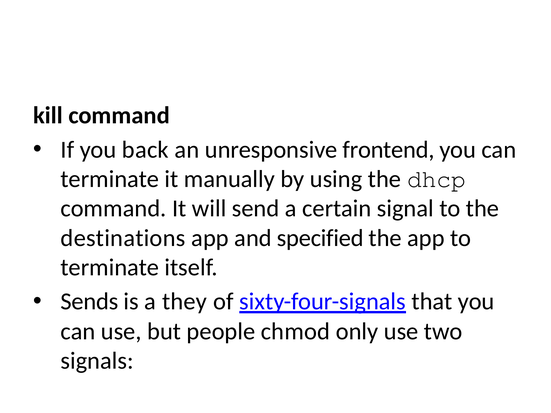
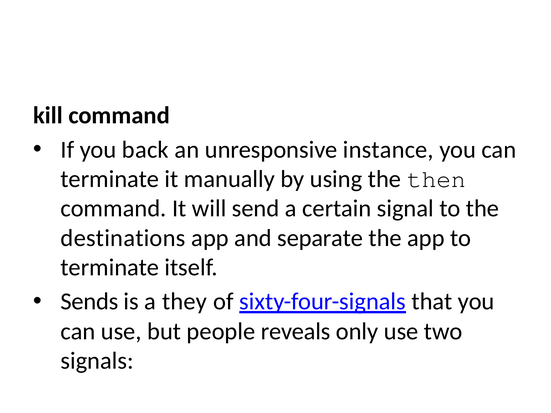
frontend: frontend -> instance (388, 150)
dhcp: dhcp -> then (436, 179)
specified: specified -> separate (320, 238)
chmod: chmod -> reveals (296, 332)
